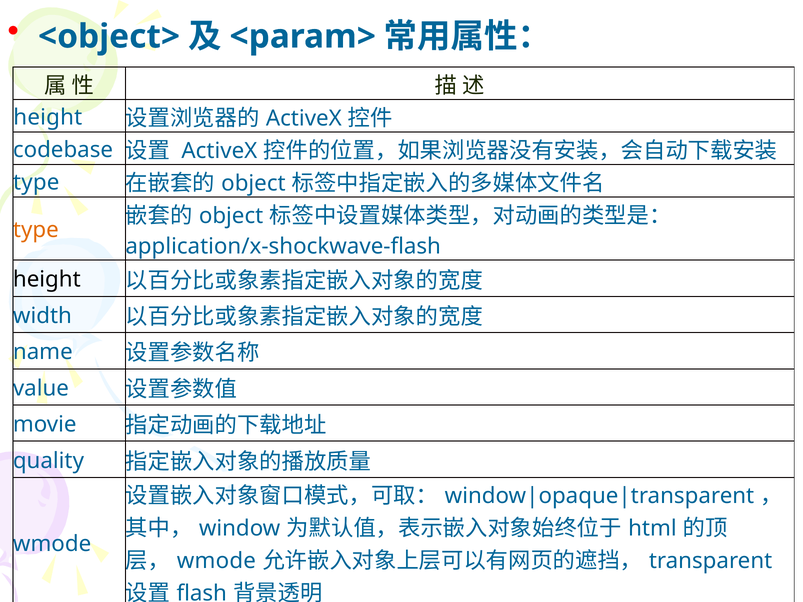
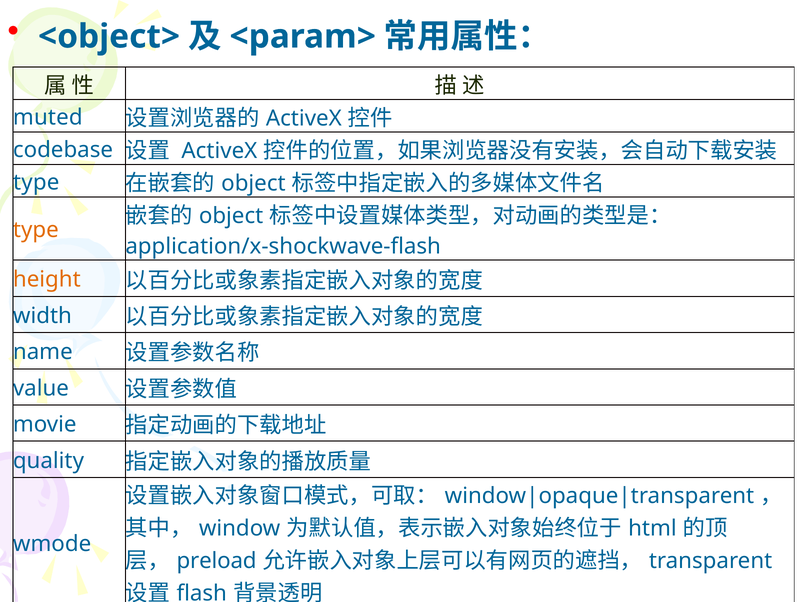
height: height -> muted (48, 117)
height colour: black -> orange (47, 280)
wmode: wmode -> preload (217, 561)
